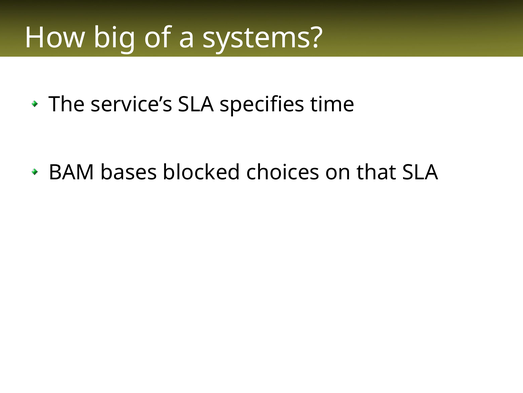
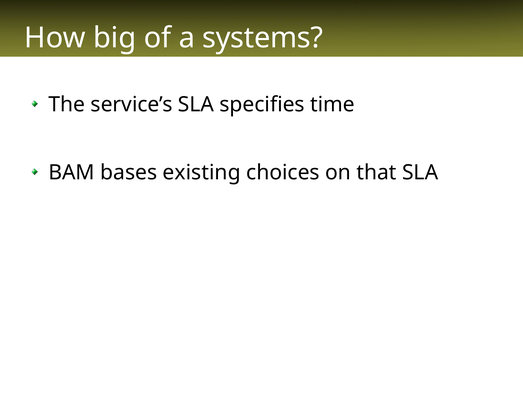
blocked: blocked -> existing (202, 172)
